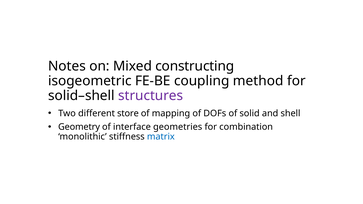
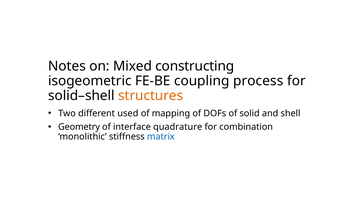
method: method -> process (258, 81)
structures colour: purple -> orange (151, 96)
store: store -> used (128, 113)
geometries: geometries -> quadrature (178, 127)
